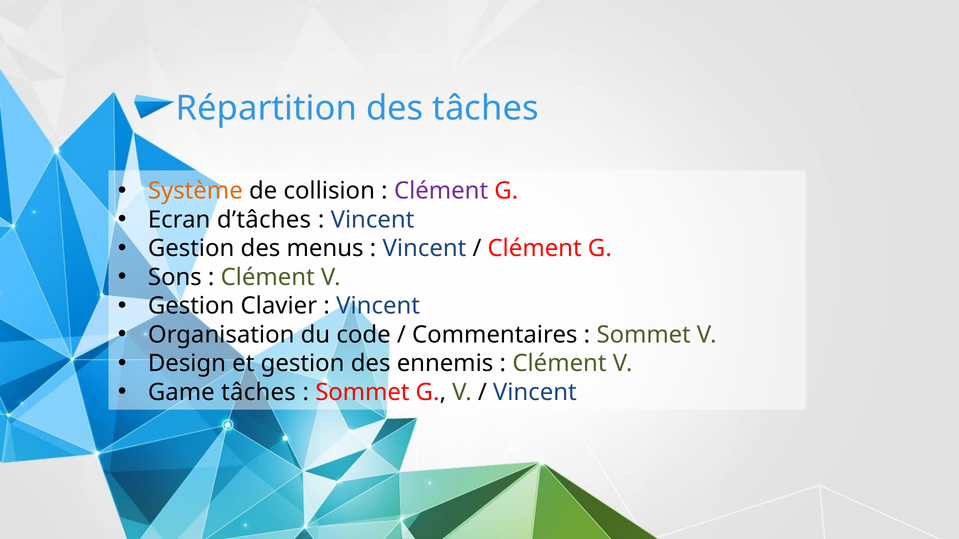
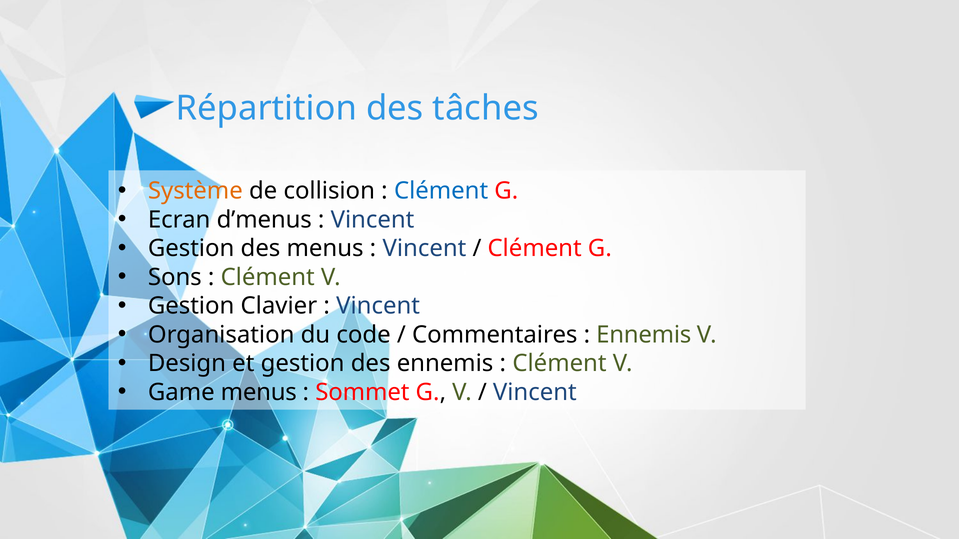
Clément colour: purple -> blue (441, 191)
d’tâches: d’tâches -> d’menus (264, 220)
Sommet: Sommet -> Ennemis (644, 335)
Game tâches: tâches -> menus (259, 393)
